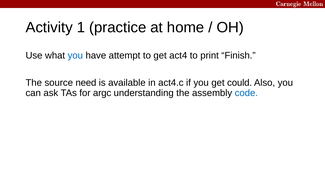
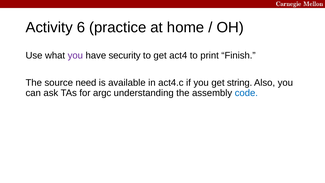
1: 1 -> 6 (81, 27)
you colour: blue -> purple (75, 55)
attempt: attempt -> security (125, 55)
could: could -> string (240, 83)
